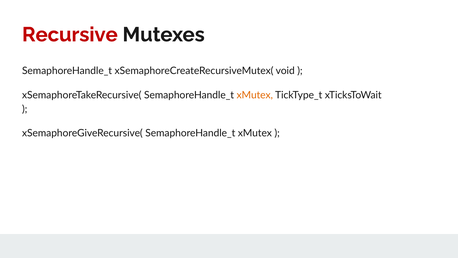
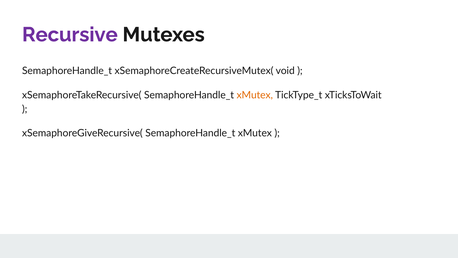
Recursive colour: red -> purple (70, 35)
